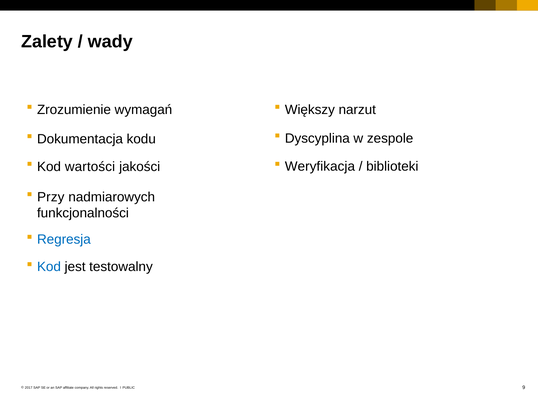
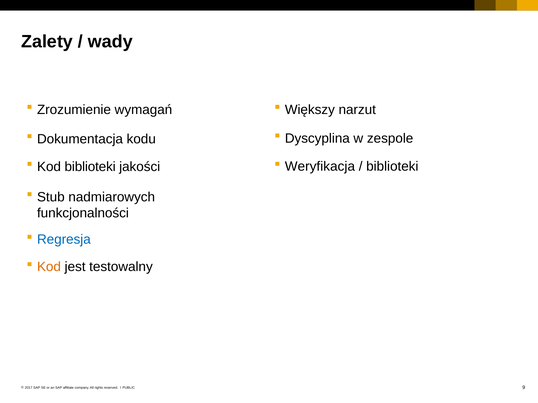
Kod wartości: wartości -> biblioteki (90, 167)
Przy: Przy -> Stub (51, 197)
Kod colour: blue -> orange (49, 267)
